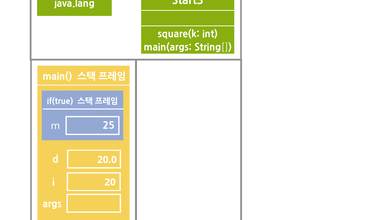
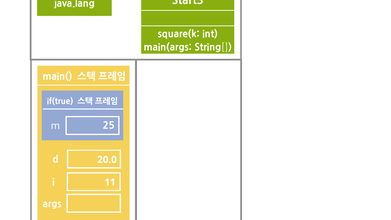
20: 20 -> 11 (110, 182)
